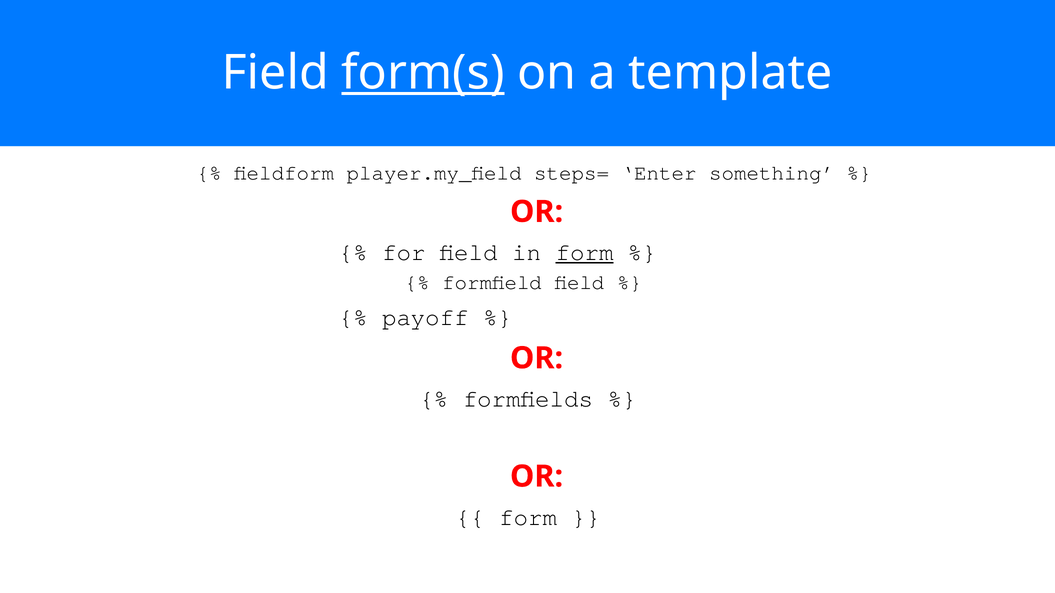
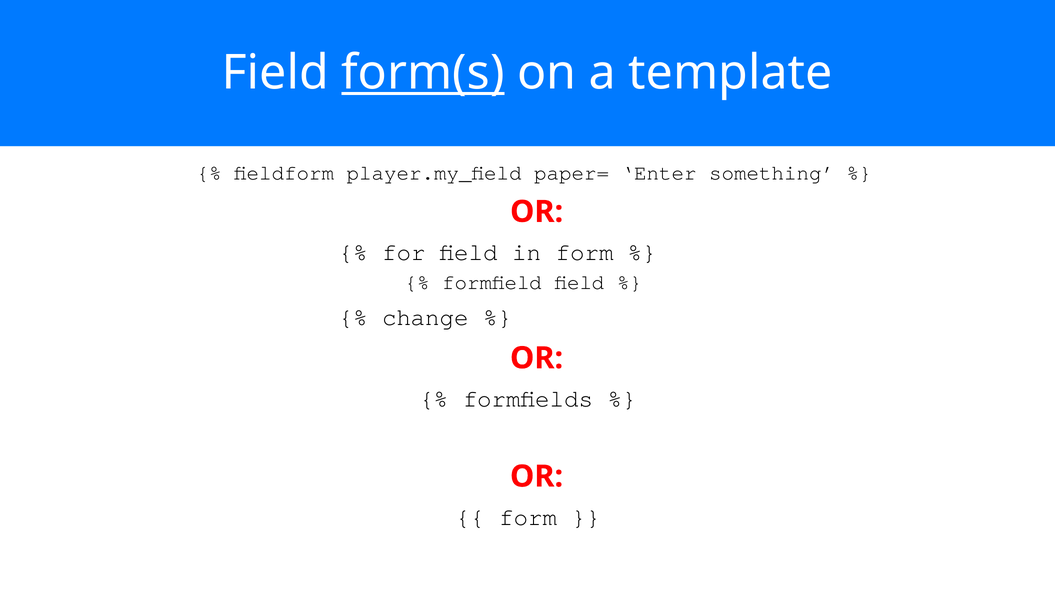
steps=: steps= -> paper= (572, 173)
form underline: present -> none (585, 253)
payoff: payoff -> change (425, 318)
